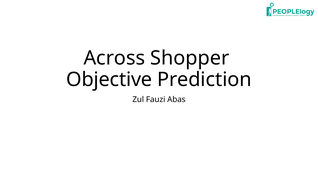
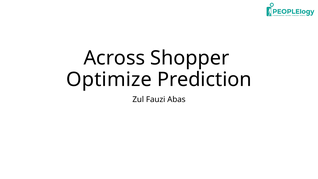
Objective: Objective -> Optimize (109, 79)
